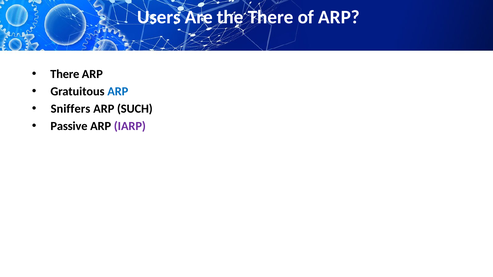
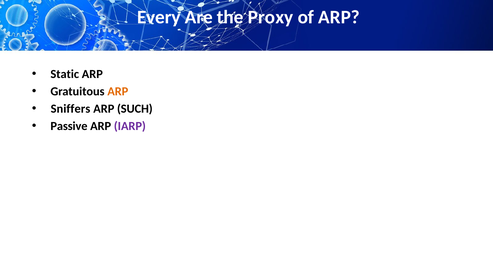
Users: Users -> Every (159, 17)
the There: There -> Proxy (271, 17)
There: There -> Static (65, 74)
ARP colour: blue -> orange (118, 92)
